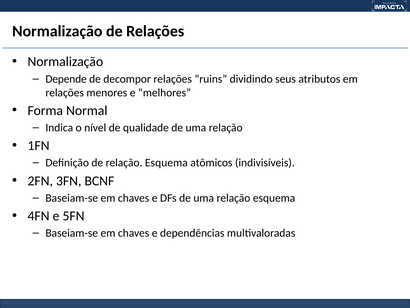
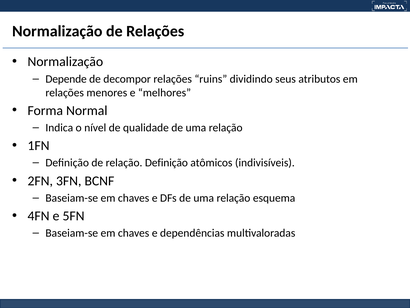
de relação Esquema: Esquema -> Definição (166, 163)
